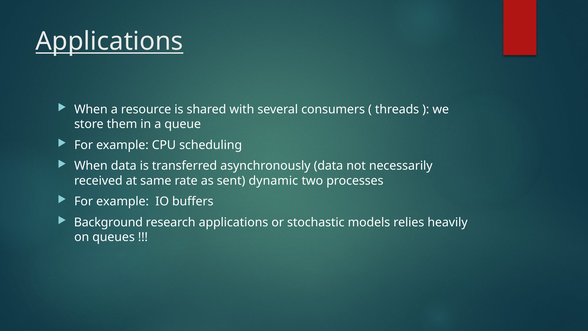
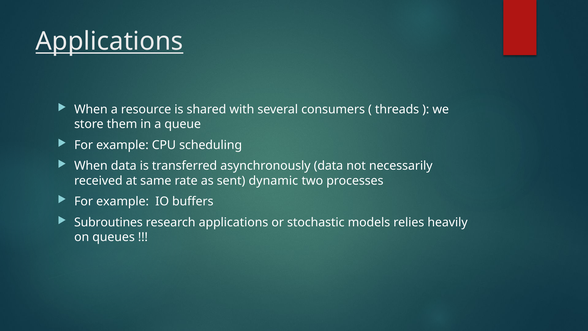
Background: Background -> Subroutines (108, 222)
